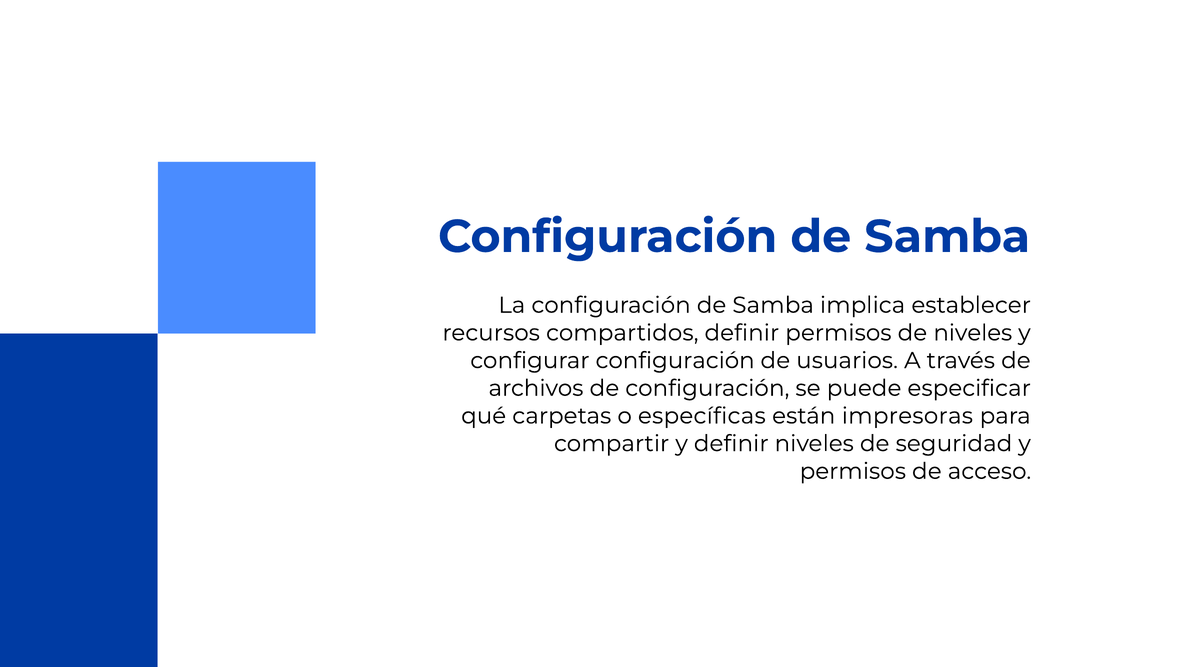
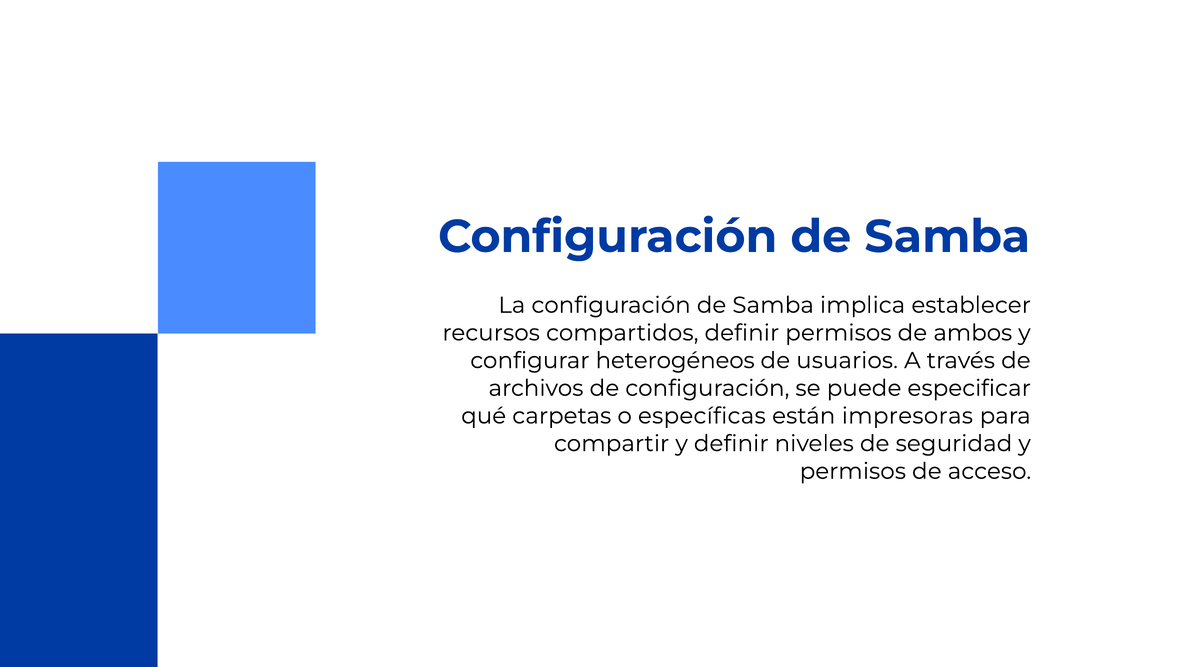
de niveles: niveles -> ambos (973, 333)
configurar configuración: configuración -> heterogéneos (675, 360)
